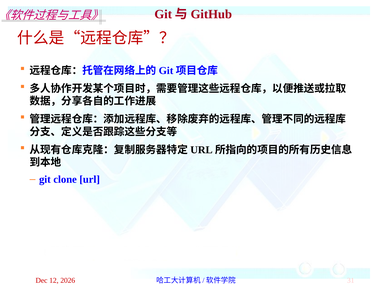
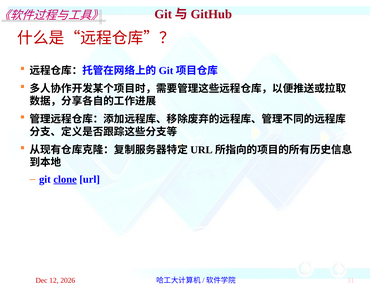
clone underline: none -> present (65, 179)
